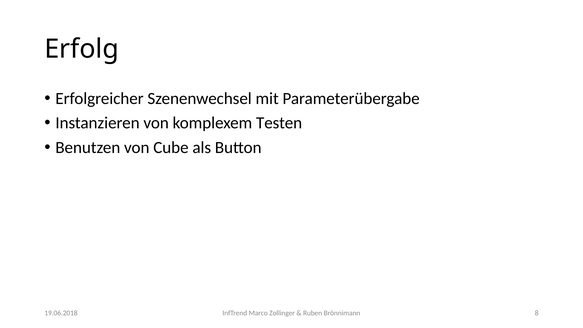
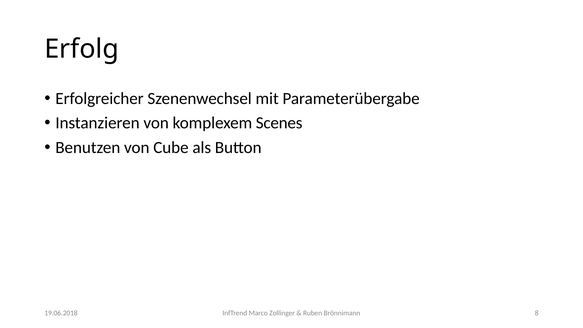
Testen: Testen -> Scenes (279, 123)
